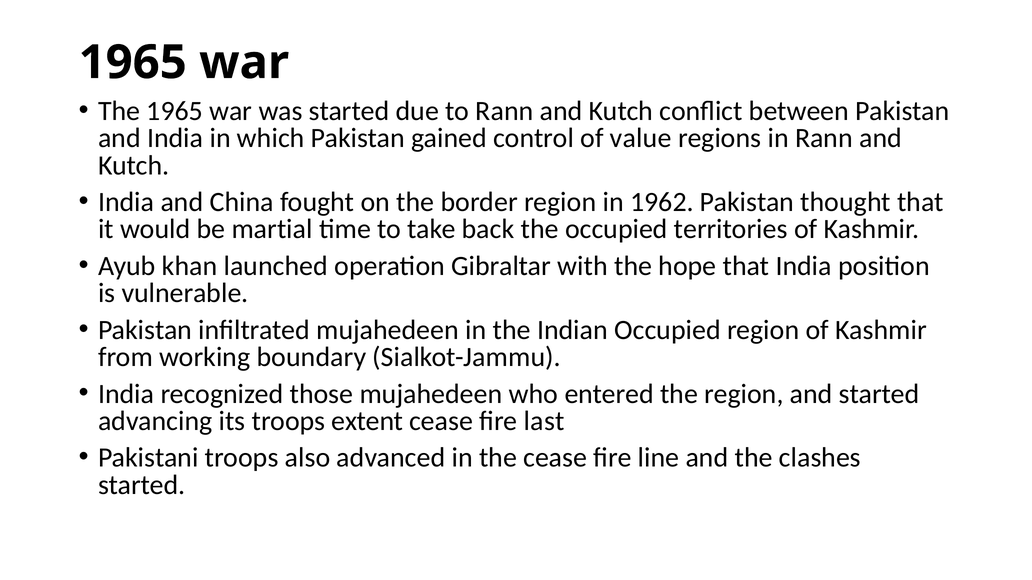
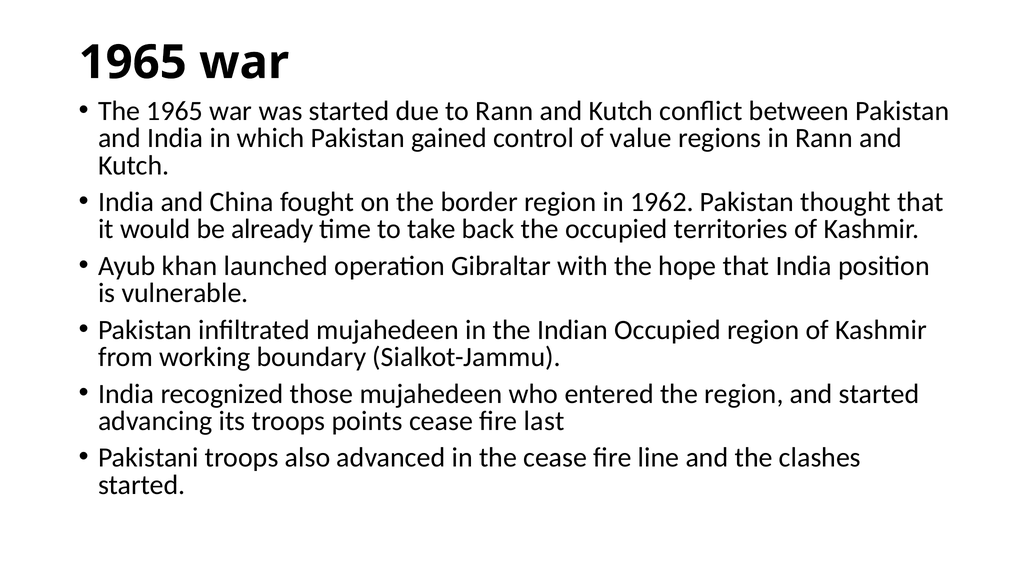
martial: martial -> already (272, 229)
extent: extent -> points (367, 421)
